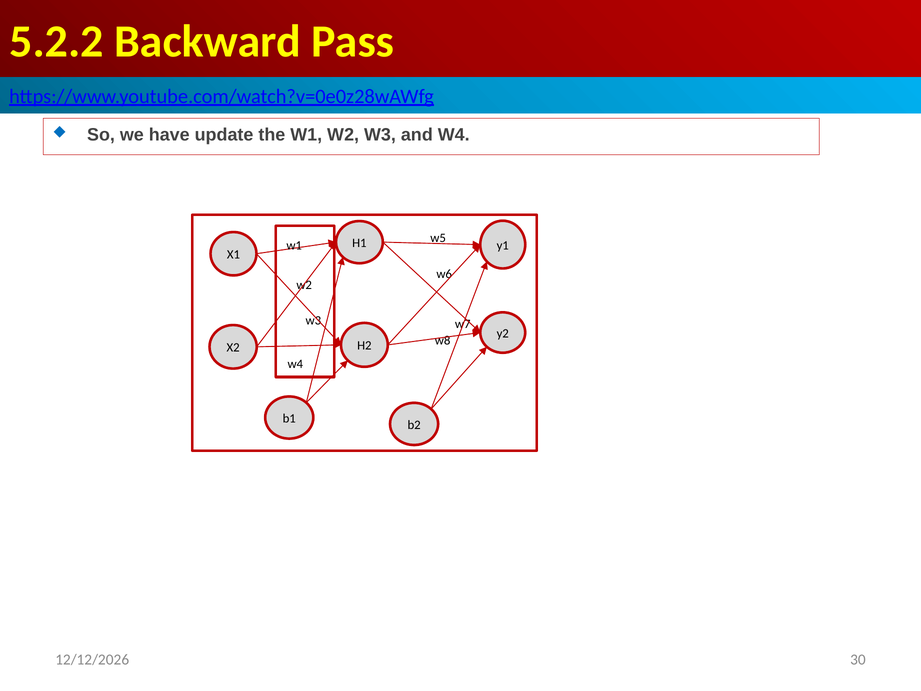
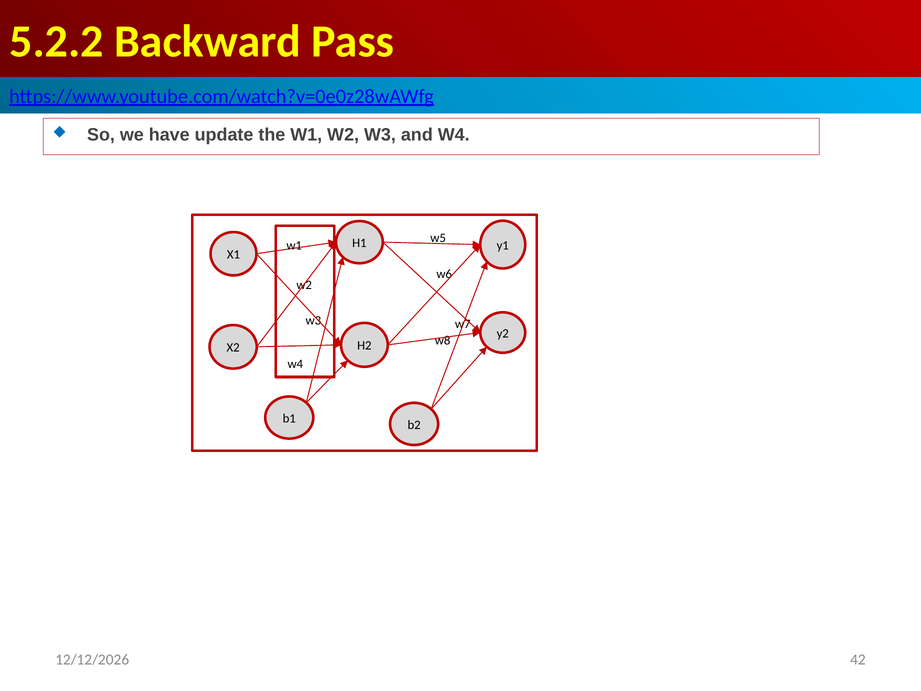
30: 30 -> 42 (858, 660)
